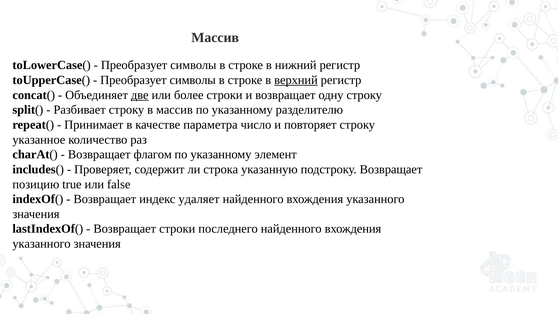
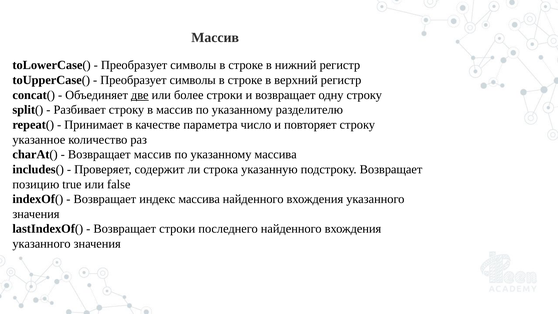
верхний underline: present -> none (296, 80)
Возвращает флагом: флагом -> массив (153, 154)
указанному элемент: элемент -> массива (276, 154)
индекс удаляет: удаляет -> массива (199, 199)
